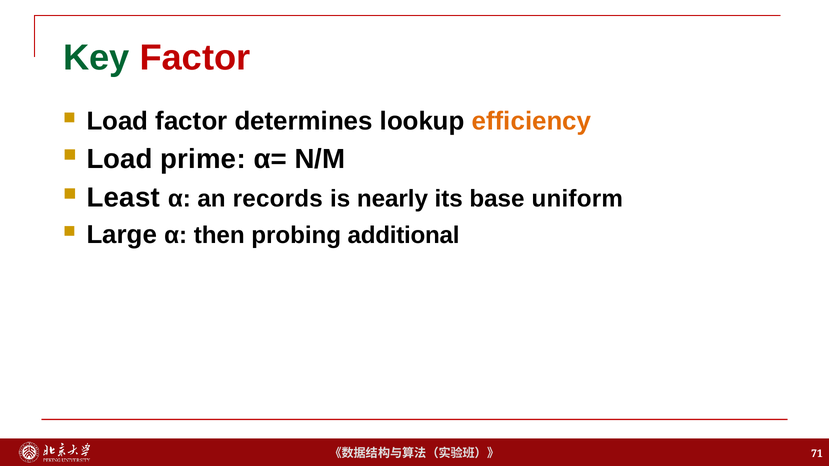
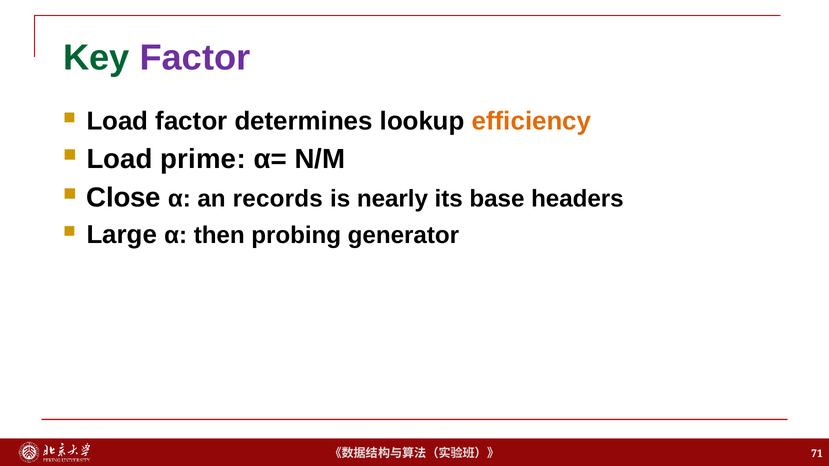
Factor colour: red -> purple (195, 58)
Least: Least -> Close (124, 198)
uniform: uniform -> headers (577, 199)
additional: additional -> generator (403, 236)
